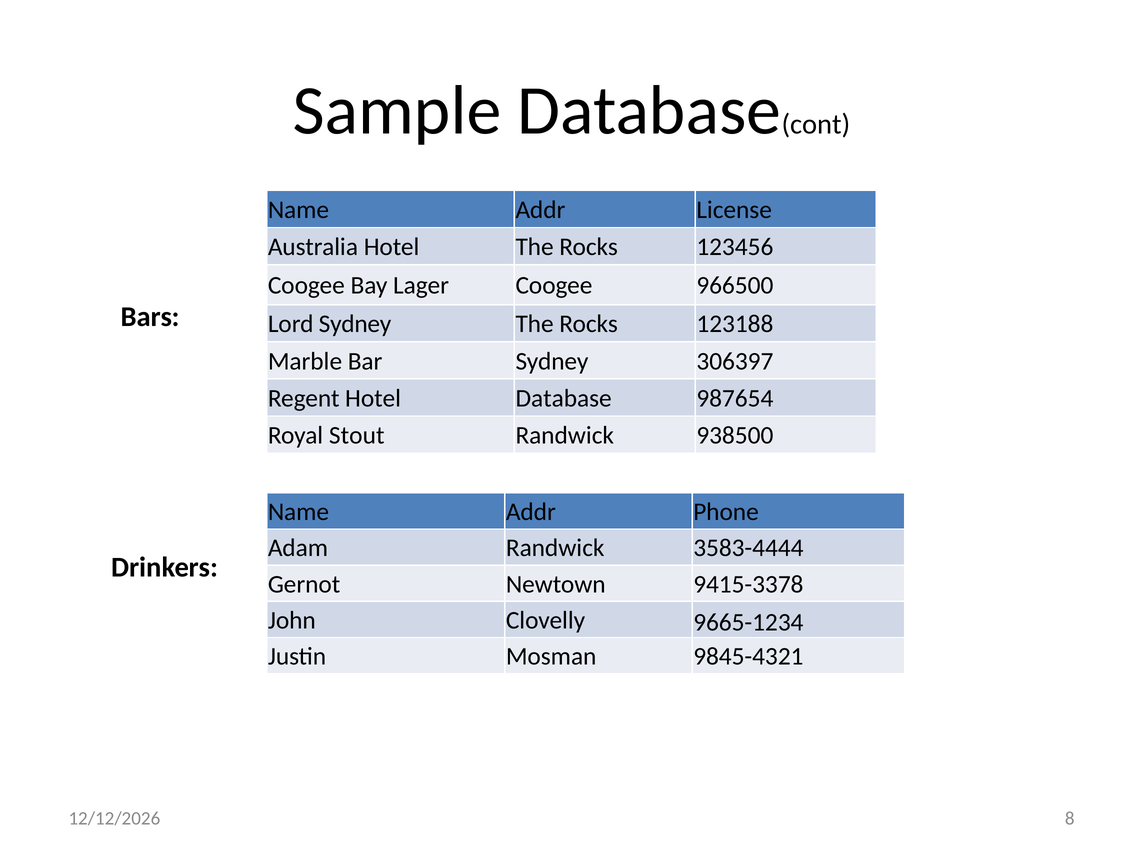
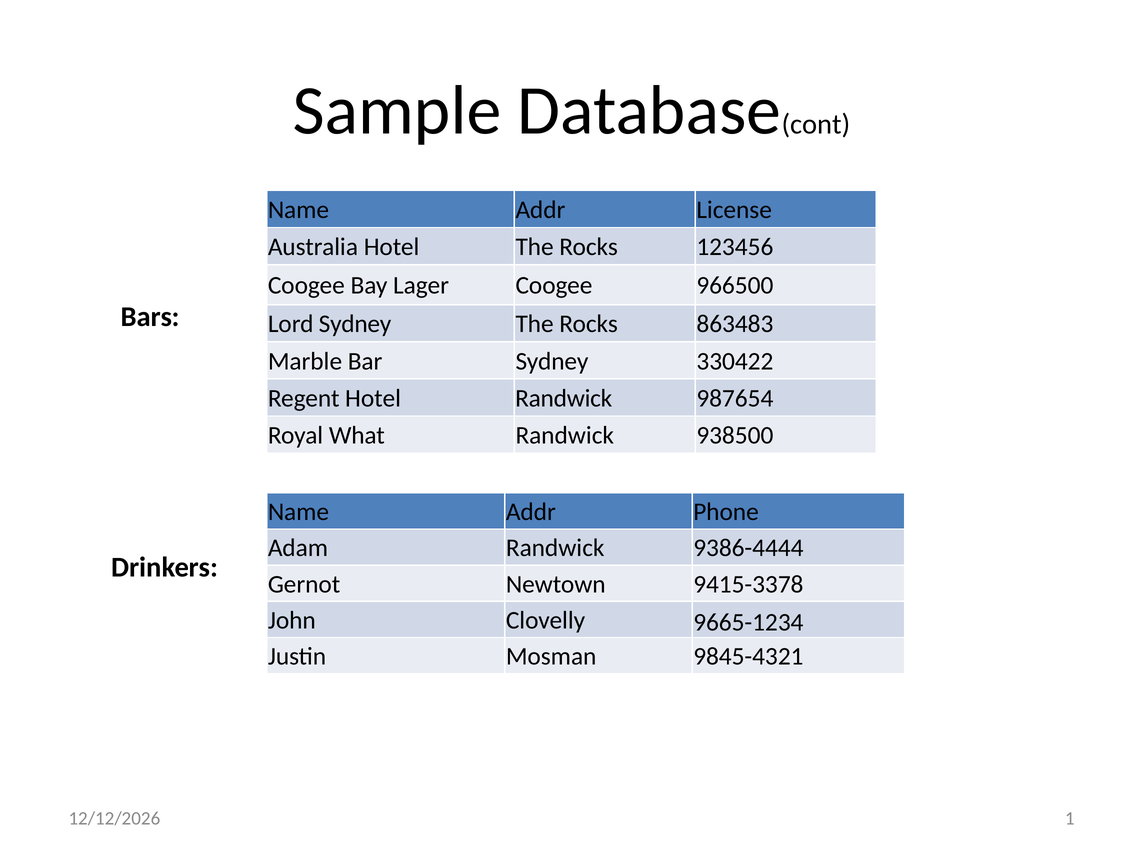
123188: 123188 -> 863483 (735, 324)
306397: 306397 -> 330422 (735, 361)
Hotel Database: Database -> Randwick (564, 398)
Stout: Stout -> What (357, 436)
3583-4444: 3583-4444 -> 9386-4444 (748, 548)
8: 8 -> 1 (1070, 818)
